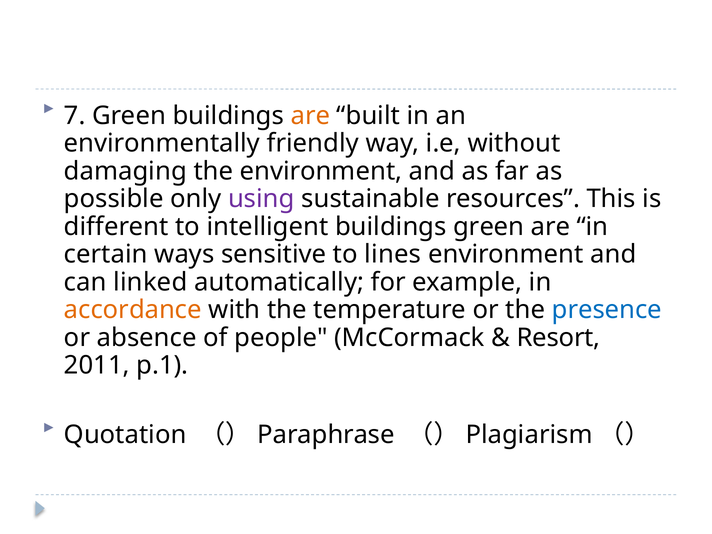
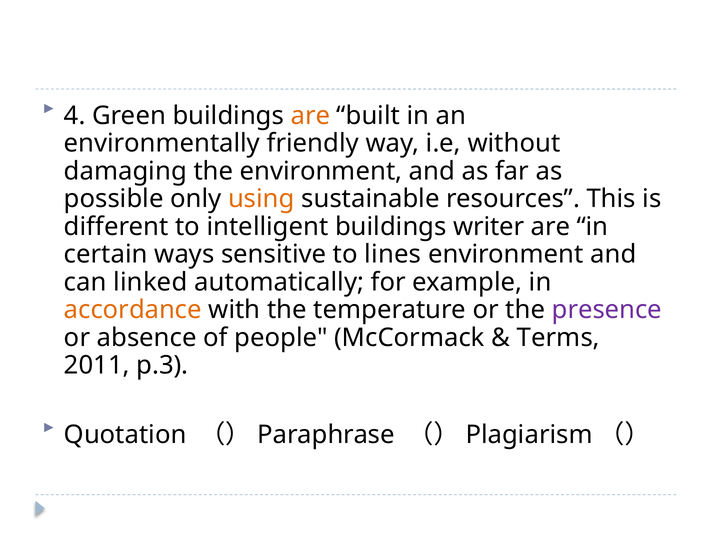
7: 7 -> 4 (75, 116)
using colour: purple -> orange (261, 199)
buildings green: green -> writer (489, 227)
presence colour: blue -> purple (607, 310)
Resort: Resort -> Terms (558, 338)
p.1: p.1 -> p.3 (162, 365)
